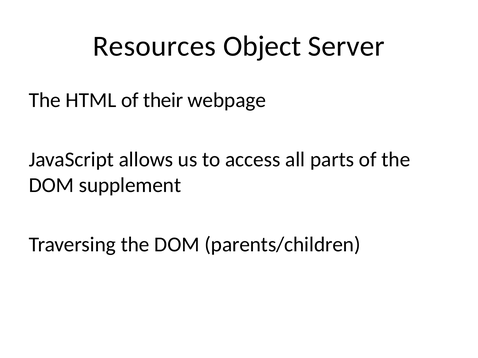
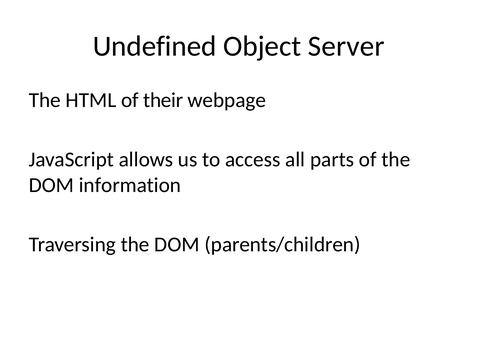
Resources: Resources -> Undefined (155, 46)
supplement: supplement -> information (130, 185)
